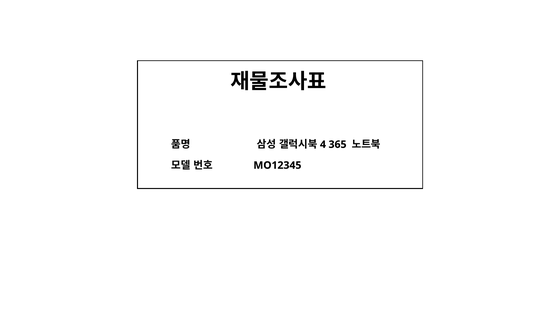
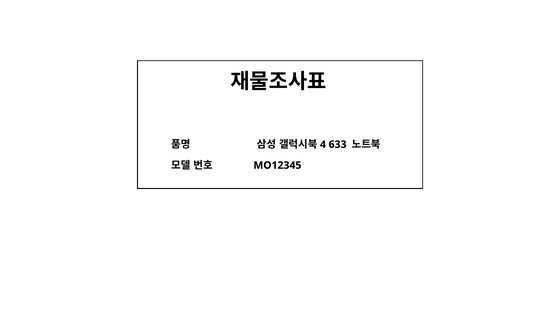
365: 365 -> 633 (338, 145)
